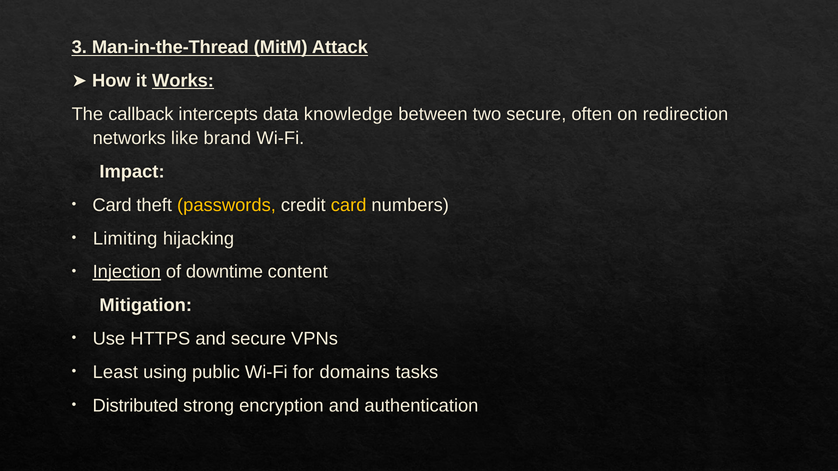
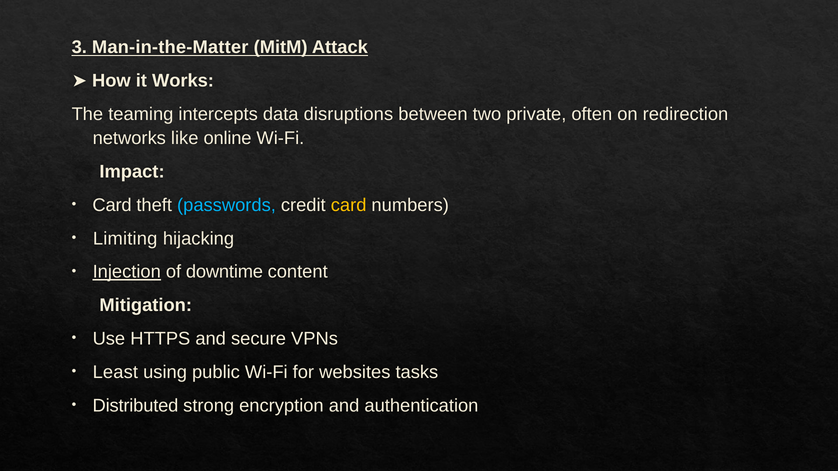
Man-in-the-Thread: Man-in-the-Thread -> Man-in-the-Matter (170, 47)
Works underline: present -> none (183, 81)
callback: callback -> teaming (141, 114)
knowledge: knowledge -> disruptions (348, 114)
two secure: secure -> private (536, 114)
brand: brand -> online (228, 138)
passwords colour: yellow -> light blue (226, 205)
domains: domains -> websites (355, 372)
